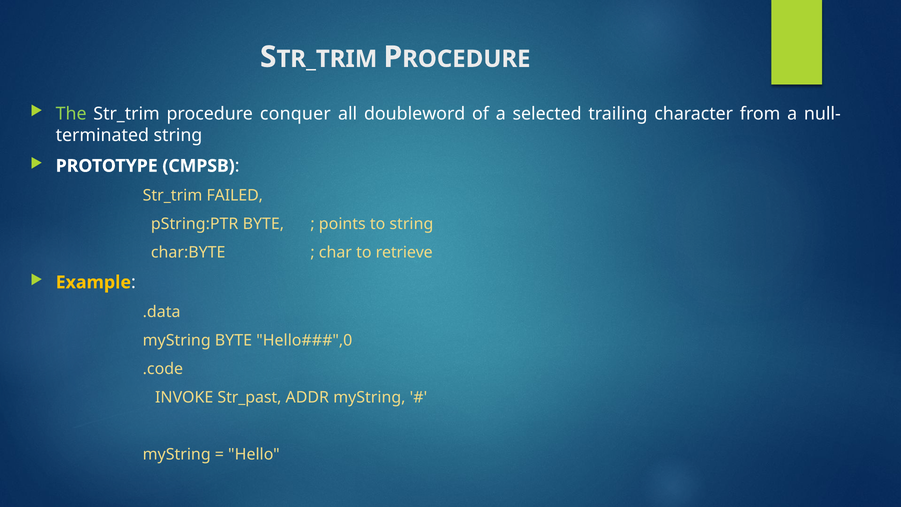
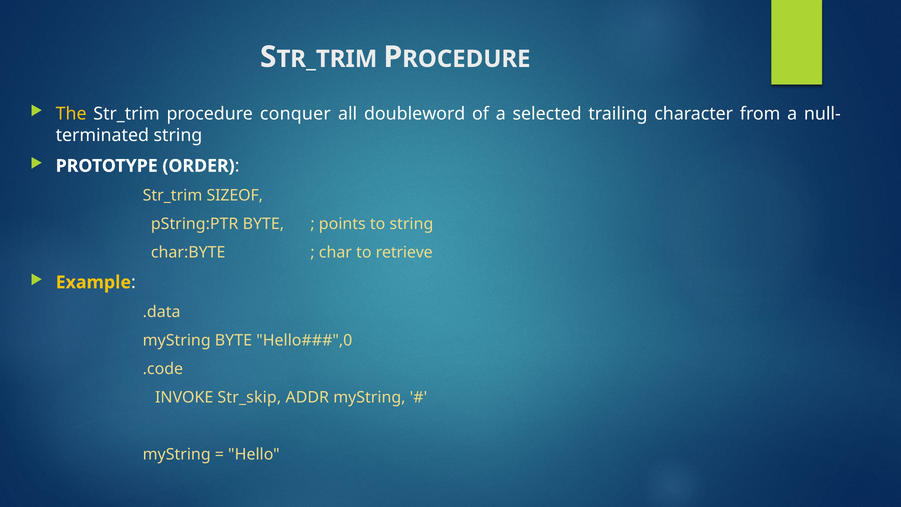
The colour: light green -> yellow (71, 114)
CMPSB: CMPSB -> ORDER (199, 166)
FAILED: FAILED -> SIZEOF (235, 195)
Str_past: Str_past -> Str_skip (249, 397)
